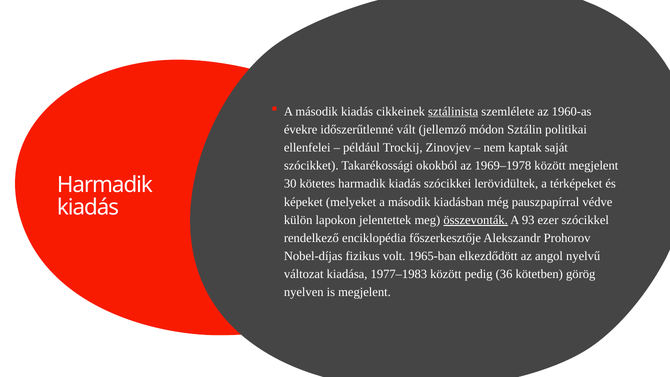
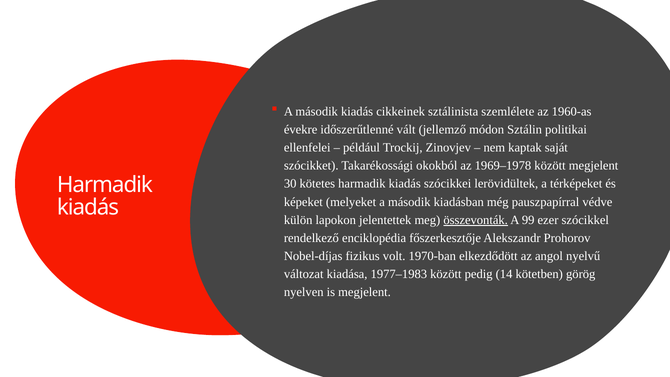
sztálinista underline: present -> none (453, 111)
93: 93 -> 99 (528, 220)
1965-ban: 1965-ban -> 1970-ban (432, 256)
36: 36 -> 14 (504, 274)
